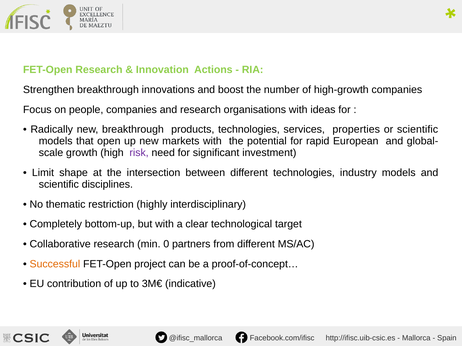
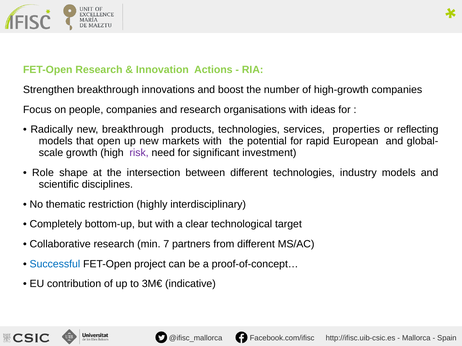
or scientific: scientific -> reflecting (418, 130)
Limit: Limit -> Role (43, 173)
0: 0 -> 7 (166, 244)
Successful colour: orange -> blue (55, 264)
